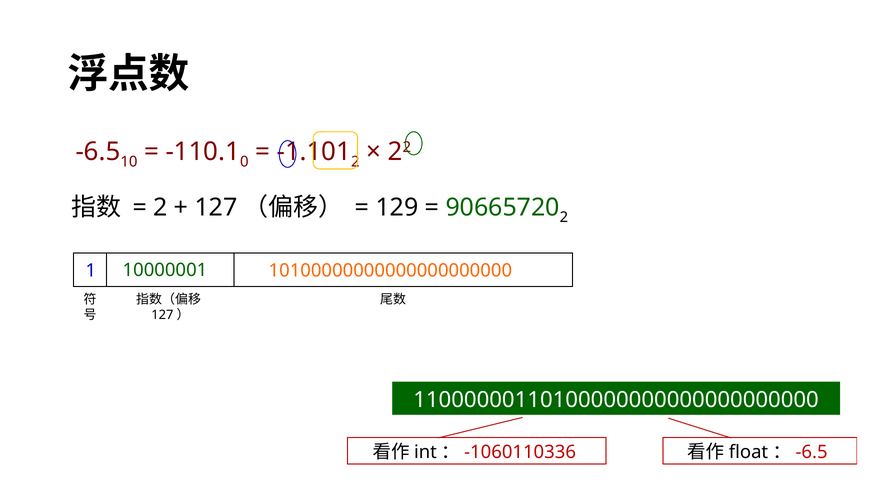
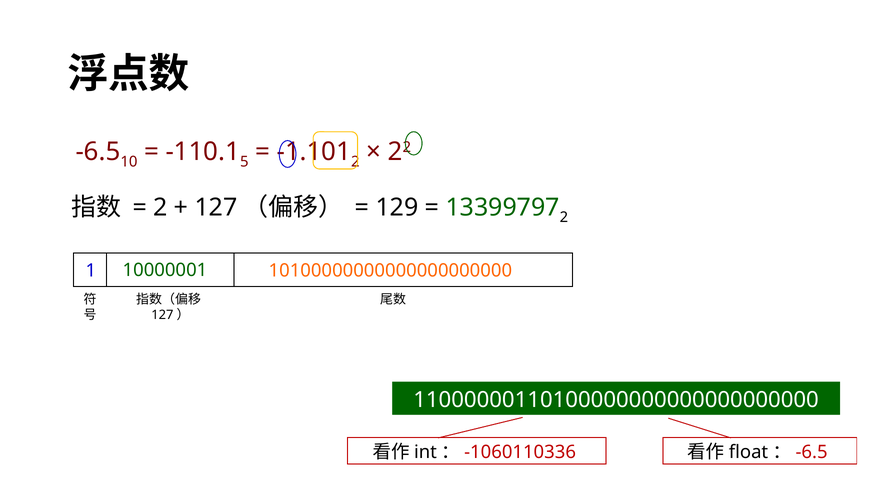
0: 0 -> 5 (244, 162)
90665720: 90665720 -> 13399797 (503, 208)
